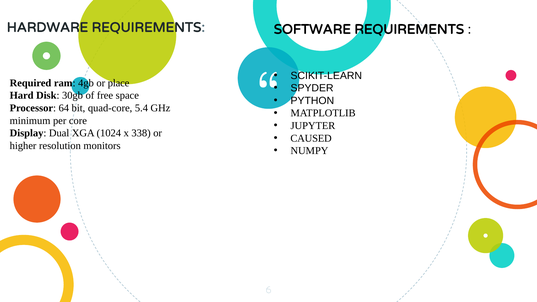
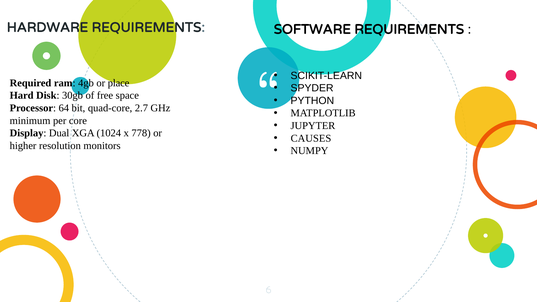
5.4: 5.4 -> 2.7 (141, 108)
338: 338 -> 778 (141, 133)
CAUSED: CAUSED -> CAUSES (311, 138)
